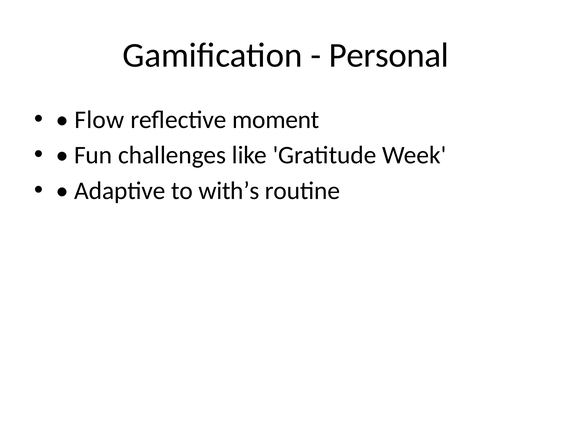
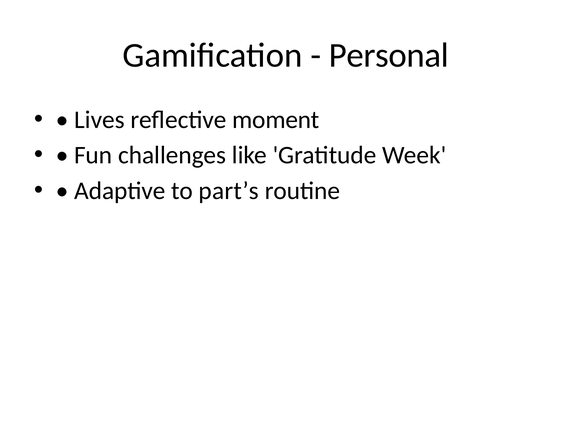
Flow: Flow -> Lives (99, 120)
with’s: with’s -> part’s (229, 191)
